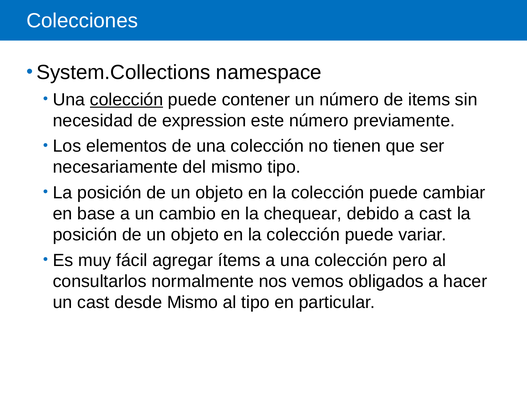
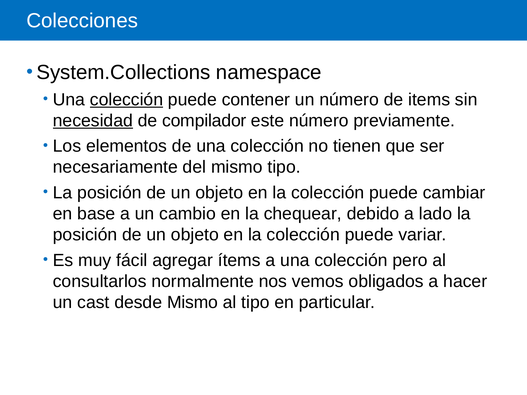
necesidad underline: none -> present (93, 121)
expression: expression -> compilador (204, 121)
a cast: cast -> lado (436, 214)
